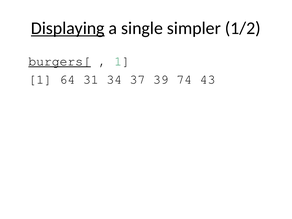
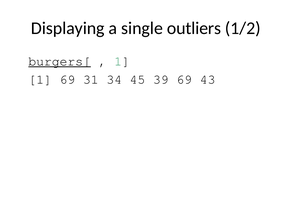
Displaying underline: present -> none (68, 28)
simpler: simpler -> outliers (194, 28)
1 64: 64 -> 69 (67, 79)
37: 37 -> 45 (138, 79)
39 74: 74 -> 69 (184, 79)
